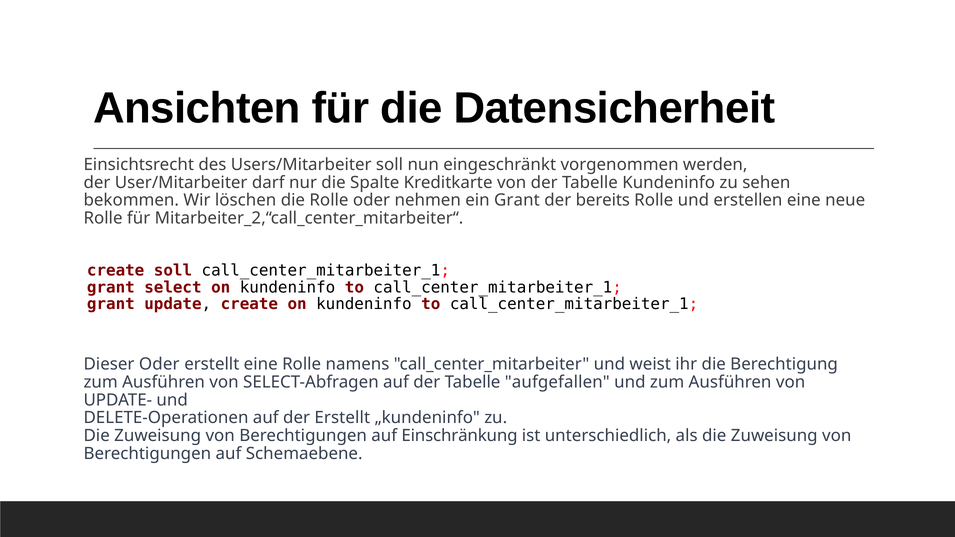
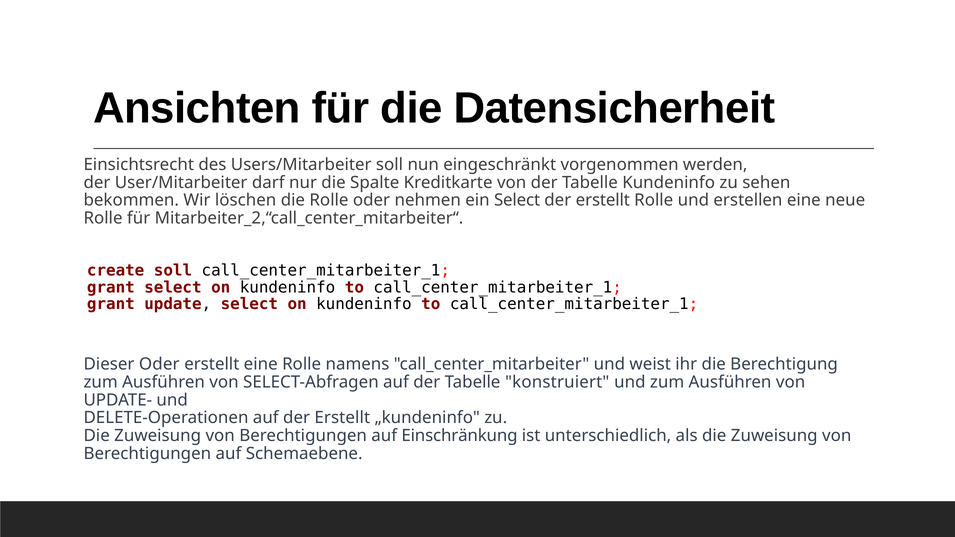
ein Grant: Grant -> Select (517, 200)
bereits: bereits -> erstellt (603, 200)
update create: create -> select (249, 304)
aufgefallen: aufgefallen -> konstruiert (557, 382)
